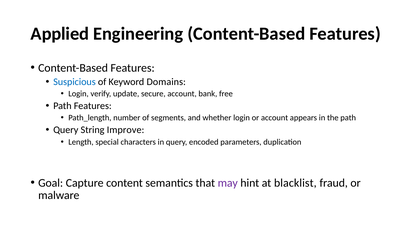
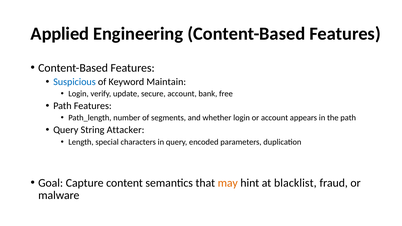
Domains: Domains -> Maintain (166, 82)
Improve: Improve -> Attacker (126, 130)
may colour: purple -> orange (228, 183)
